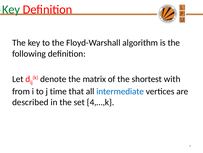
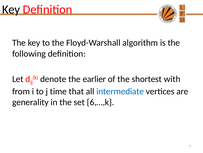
Key colour: green -> black (11, 9)
matrix: matrix -> earlier (94, 79)
described: described -> generality (30, 102)
4,…,k: 4,…,k -> 6,…,k (101, 102)
